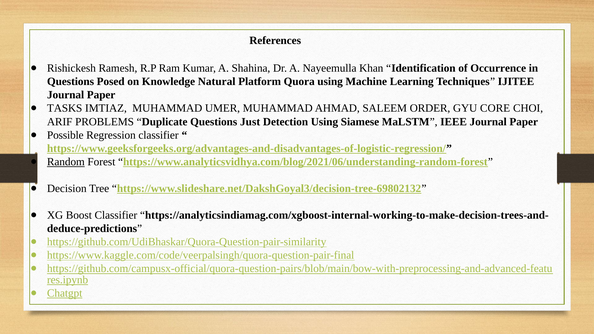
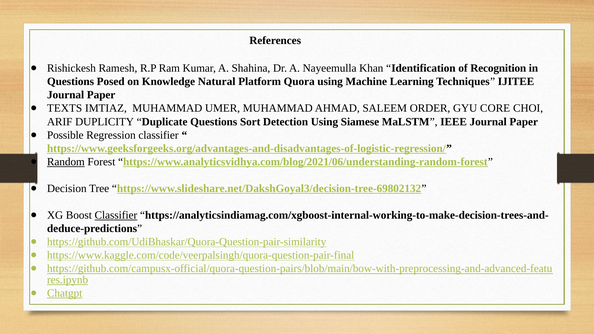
Occurrence: Occurrence -> Recognition (498, 68)
TASKS: TASKS -> TEXTS (65, 108)
PROBLEMS: PROBLEMS -> DUPLICITY (105, 122)
Just: Just -> Sort (250, 122)
Classifier underline: none -> present (116, 215)
